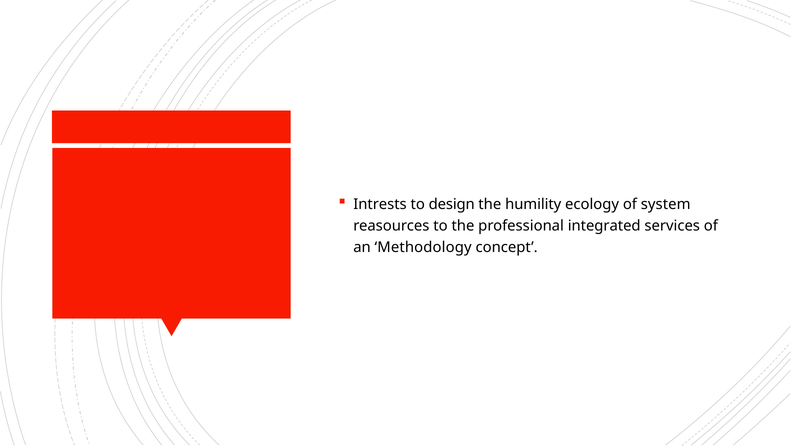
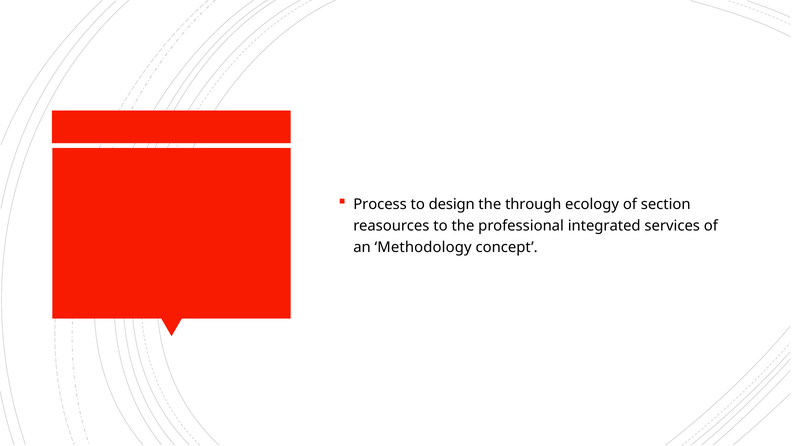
Intrests: Intrests -> Process (380, 204)
humility: humility -> through (533, 204)
system: system -> section (666, 204)
